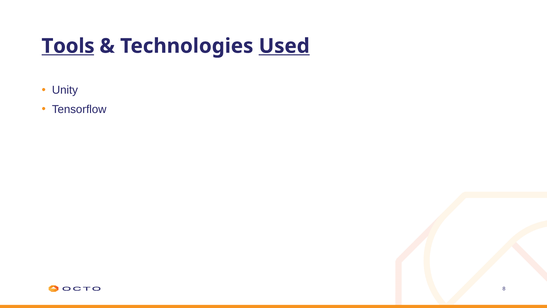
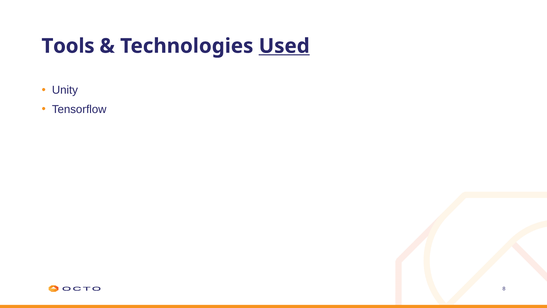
Tools underline: present -> none (68, 46)
